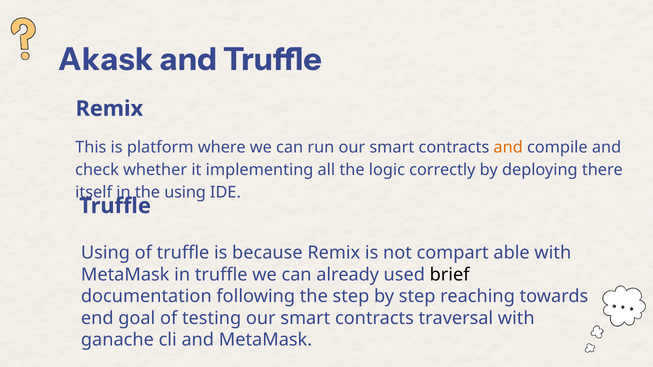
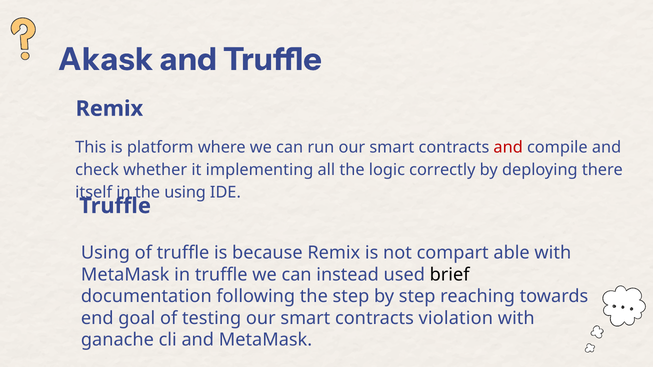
and colour: orange -> red (508, 147)
already: already -> instead (348, 275)
traversal: traversal -> violation (456, 318)
